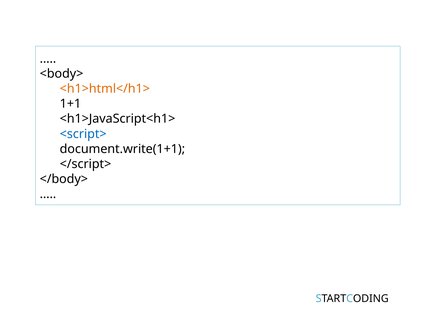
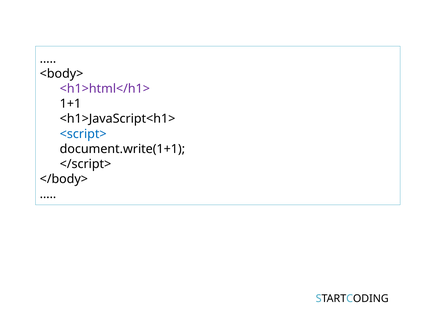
<h1>html</h1> colour: orange -> purple (105, 89)
